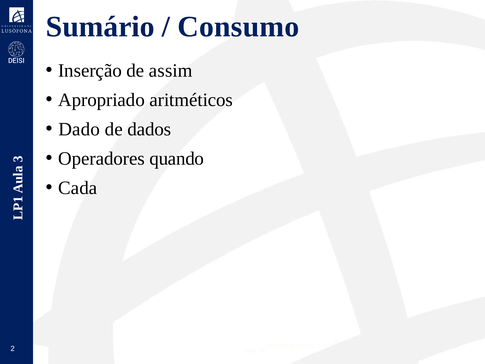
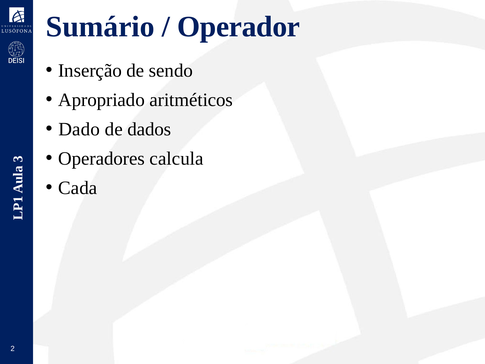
Consumo: Consumo -> Operador (239, 27)
assim: assim -> sendo (171, 71)
quando: quando -> calcula (177, 159)
